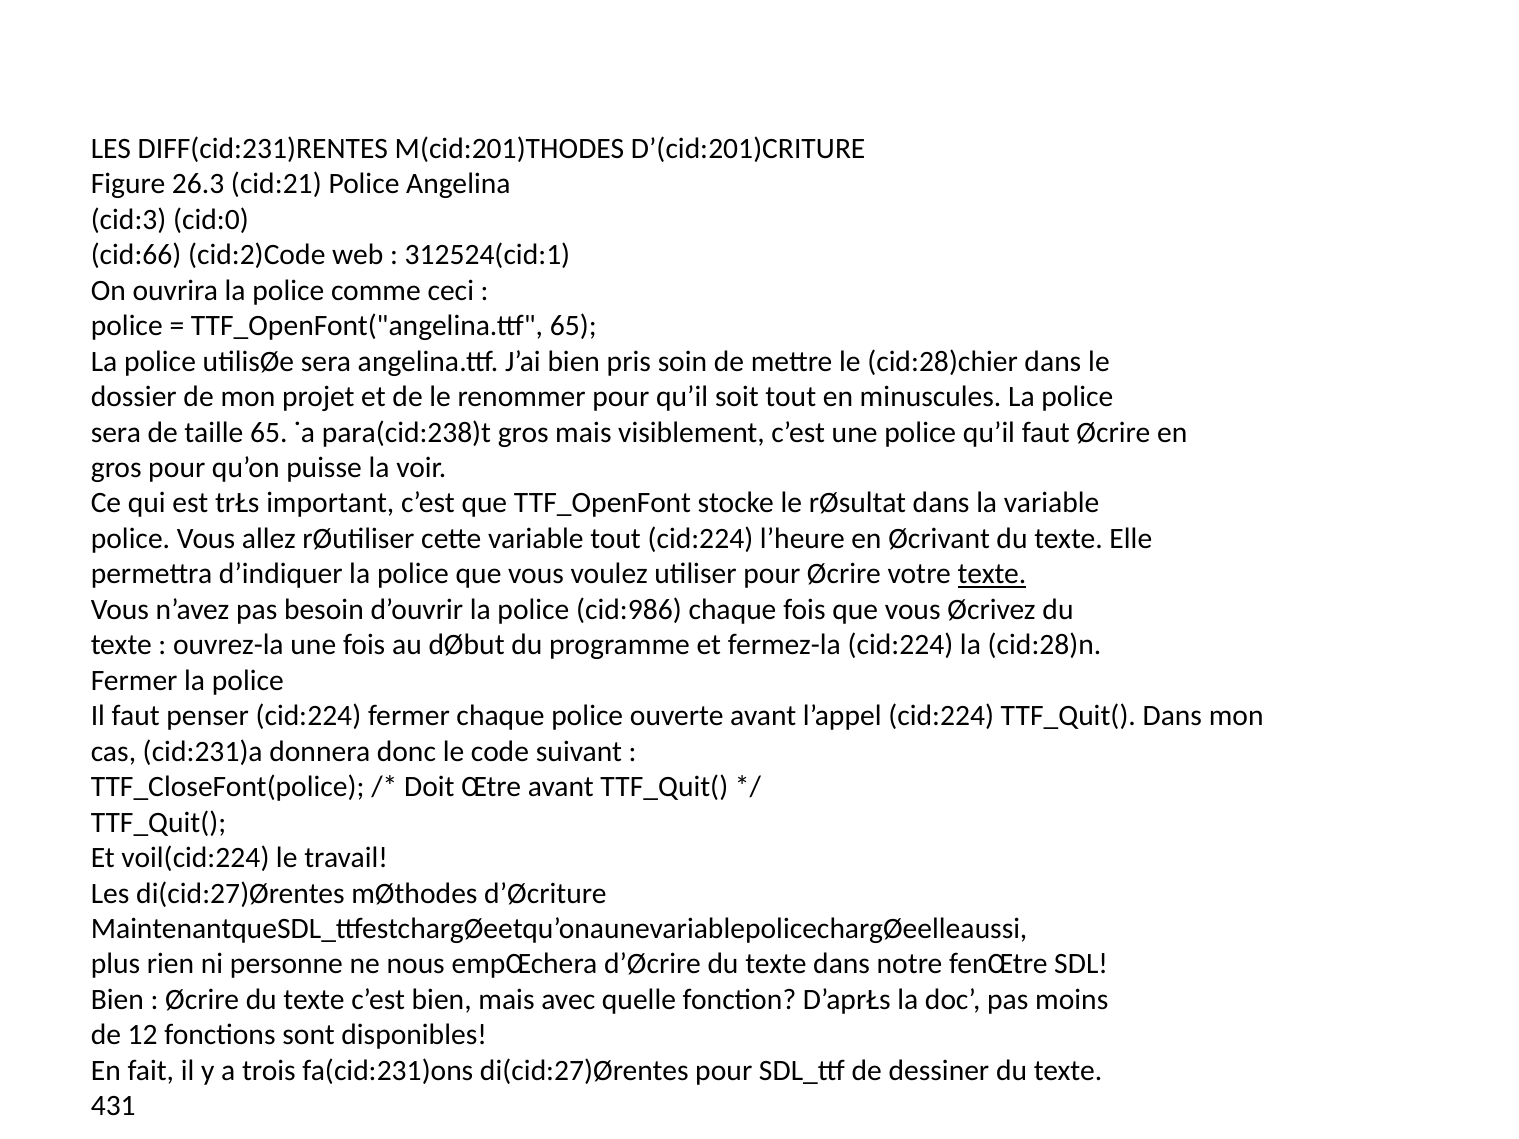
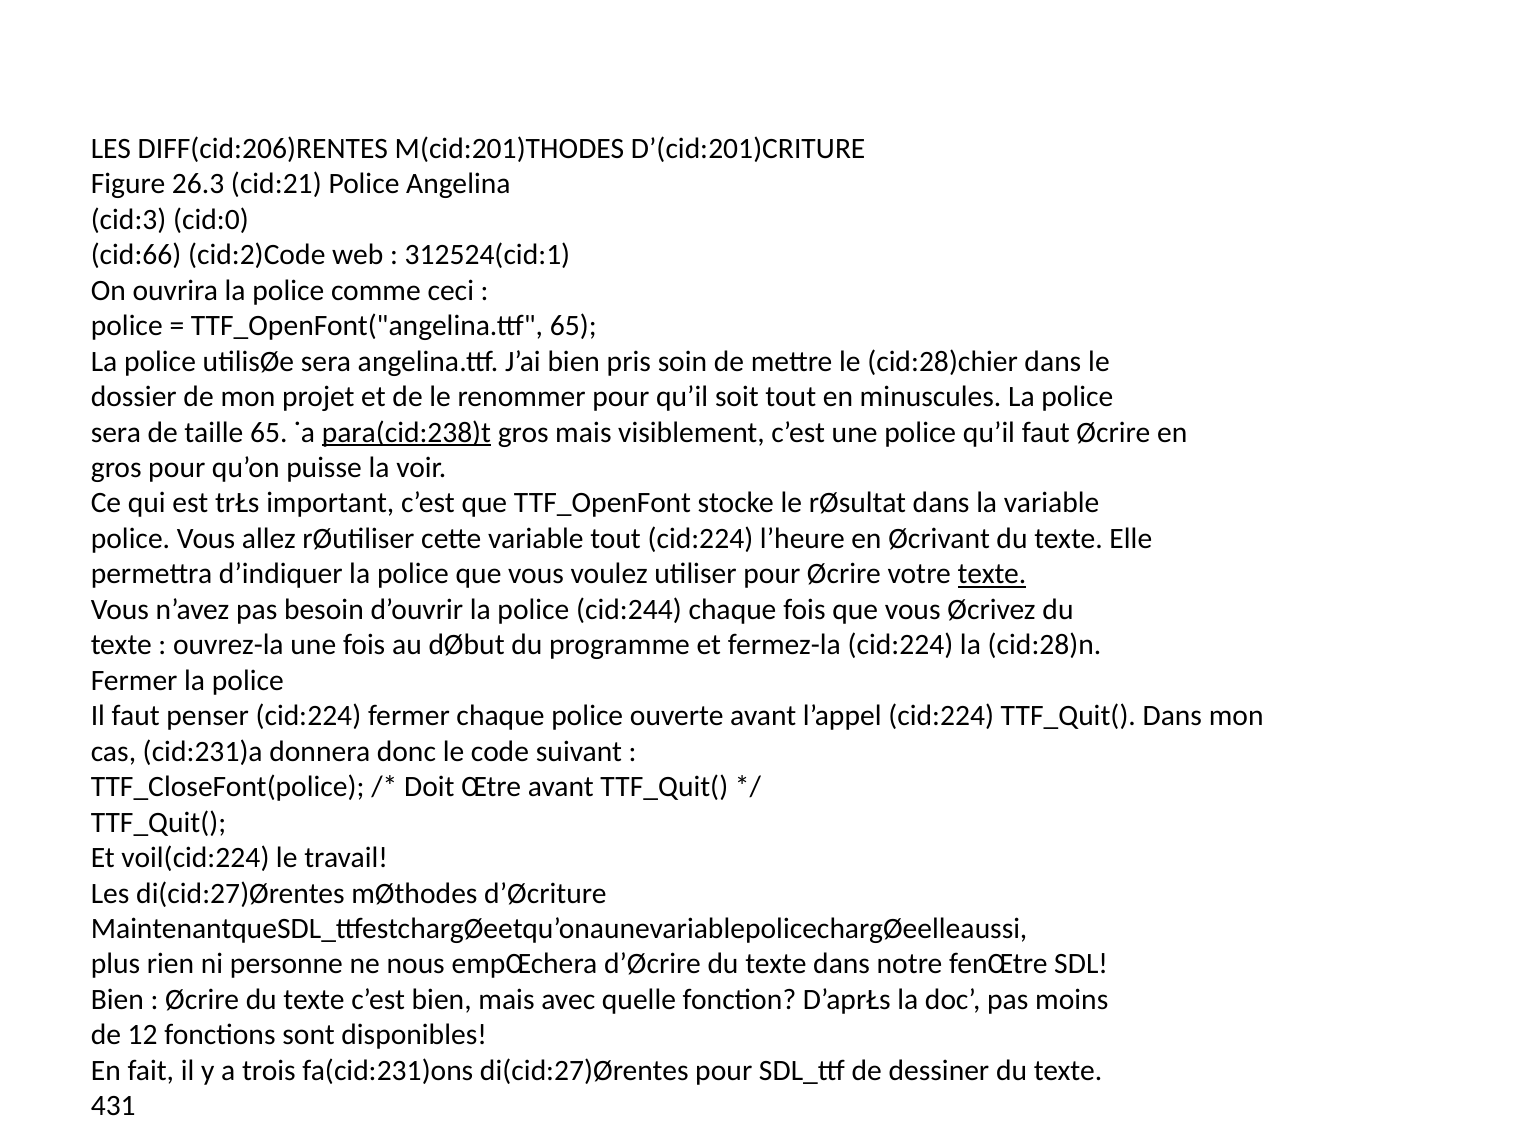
DIFF(cid:231)RENTES: DIFF(cid:231)RENTES -> DIFF(cid:206)RENTES (263, 149)
para(cid:238)t underline: none -> present (406, 432)
cid:986: cid:986 -> cid:244 (629, 610)
